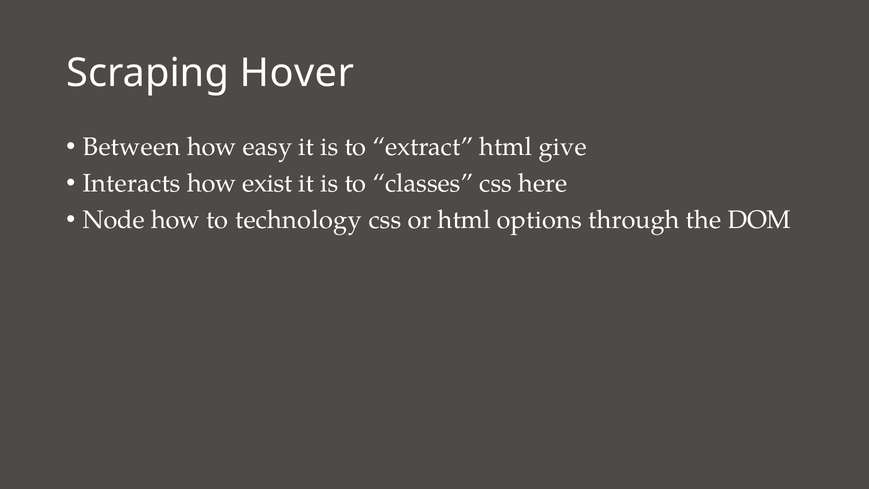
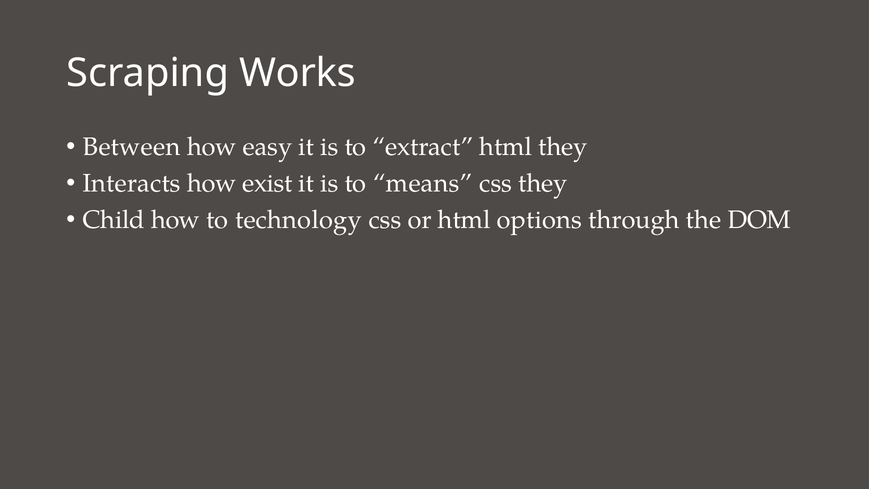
Hover: Hover -> Works (298, 73)
html give: give -> they (563, 147)
classes: classes -> means (423, 183)
css here: here -> they (543, 183)
Node: Node -> Child (114, 220)
